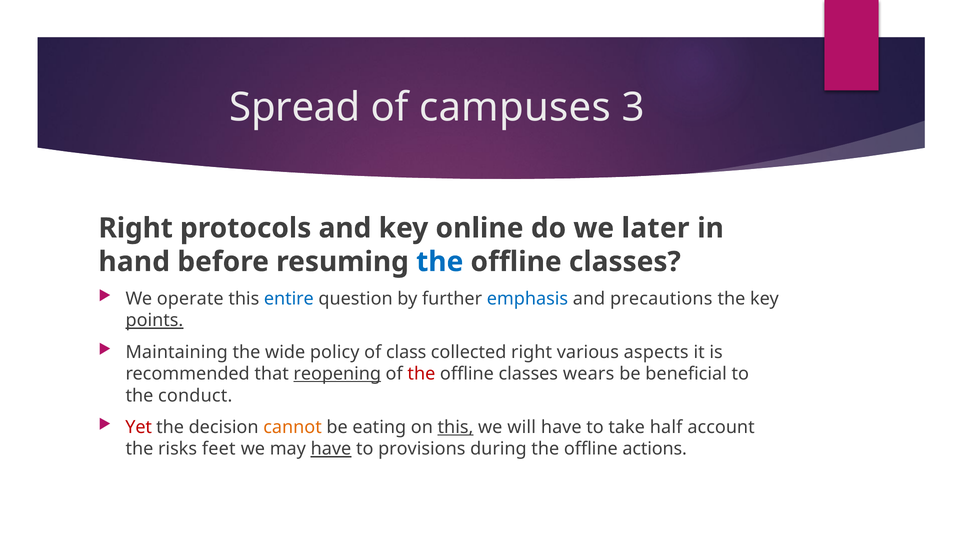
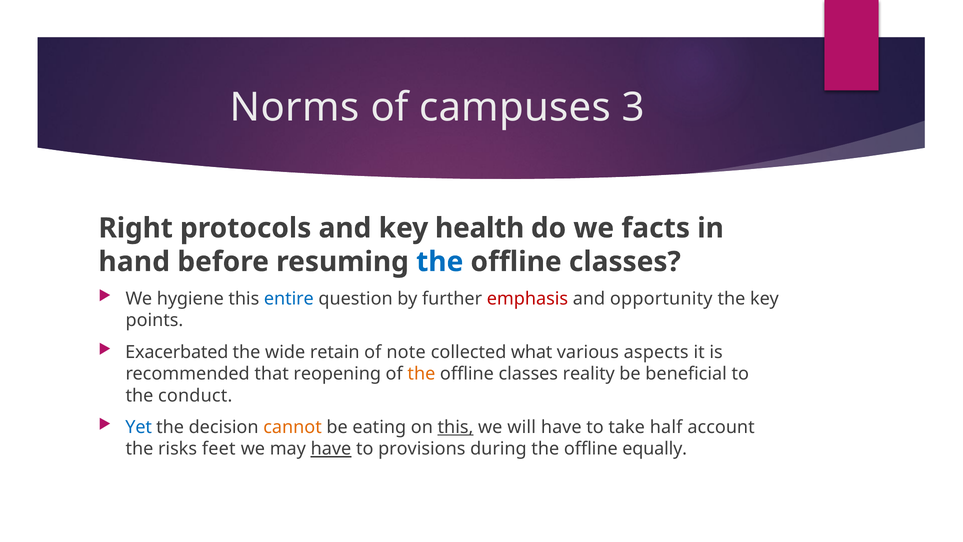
Spread: Spread -> Norms (295, 108)
online: online -> health (480, 228)
later: later -> facts (656, 228)
operate: operate -> hygiene (190, 299)
emphasis colour: blue -> red (527, 299)
precautions: precautions -> opportunity (661, 299)
points underline: present -> none (154, 320)
Maintaining: Maintaining -> Exacerbated (177, 352)
policy: policy -> retain (335, 352)
class: class -> note (406, 352)
collected right: right -> what (532, 352)
reopening underline: present -> none (337, 374)
the colour: red -> orange (421, 374)
wears: wears -> reality (589, 374)
Yet colour: red -> blue (139, 427)
actions: actions -> equally (655, 449)
